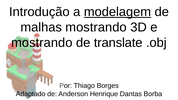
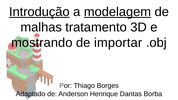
Introdução underline: none -> present (39, 12)
malhas mostrando: mostrando -> tratamento (96, 27)
translate: translate -> importar (118, 43)
